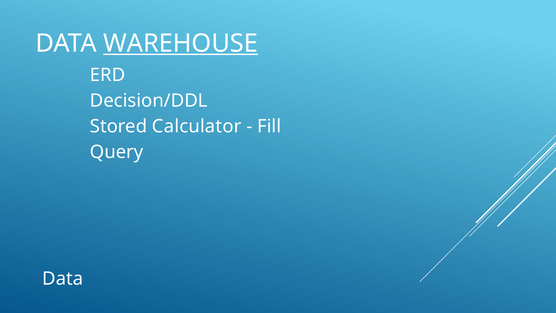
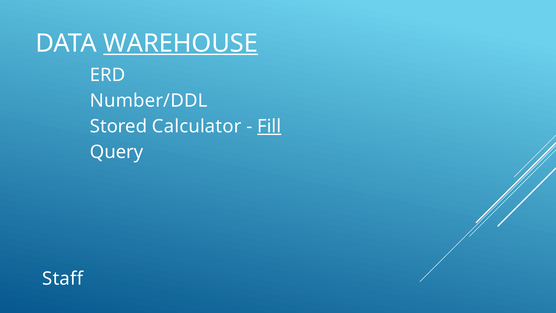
Decision/DDL: Decision/DDL -> Number/DDL (149, 101)
Fill underline: none -> present (269, 126)
Data: Data -> Staff (63, 279)
